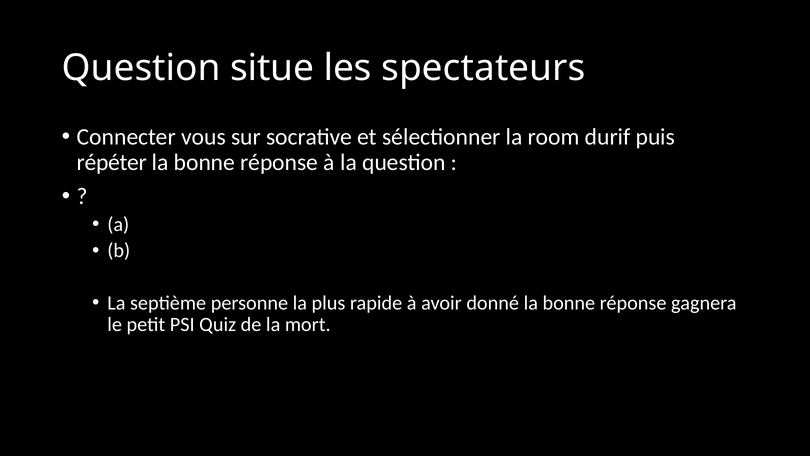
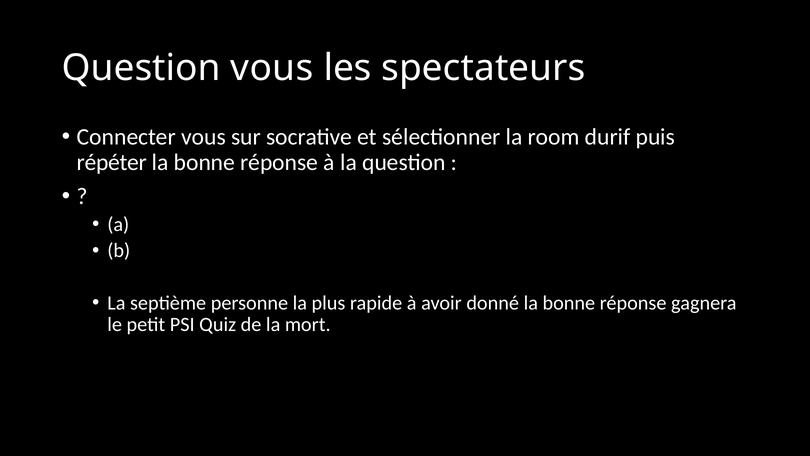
Question situe: situe -> vous (272, 68)
